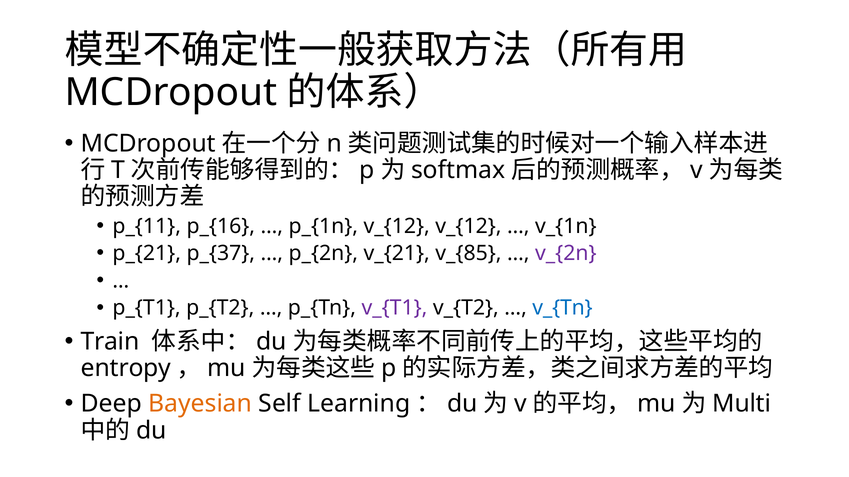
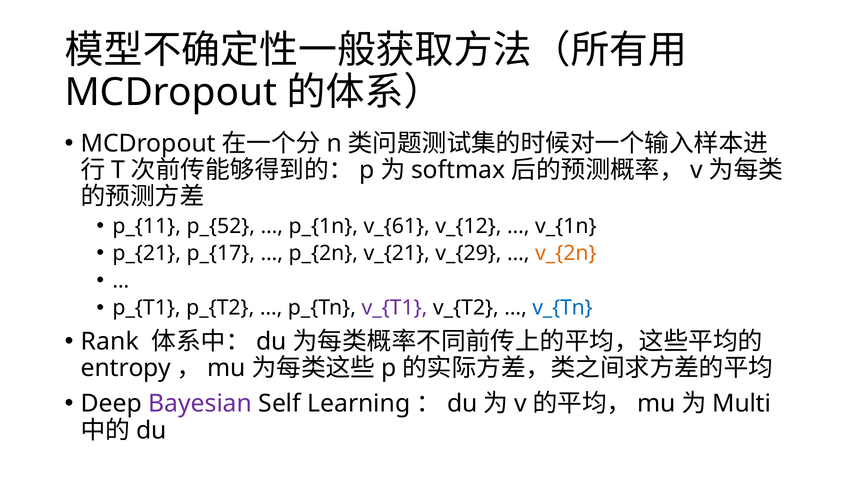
p_{16: p_{16 -> p_{52 (221, 226)
p_{1n v_{12: v_{12 -> v_{61 (397, 226)
p_{37: p_{37 -> p_{17 (221, 254)
v_{85: v_{85 -> v_{29 (468, 254)
v_{2n colour: purple -> orange (566, 254)
Train: Train -> Rank (110, 342)
Bayesian colour: orange -> purple (200, 404)
